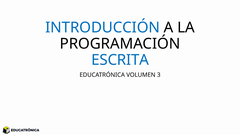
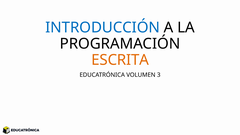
ESCRITA colour: blue -> orange (120, 60)
